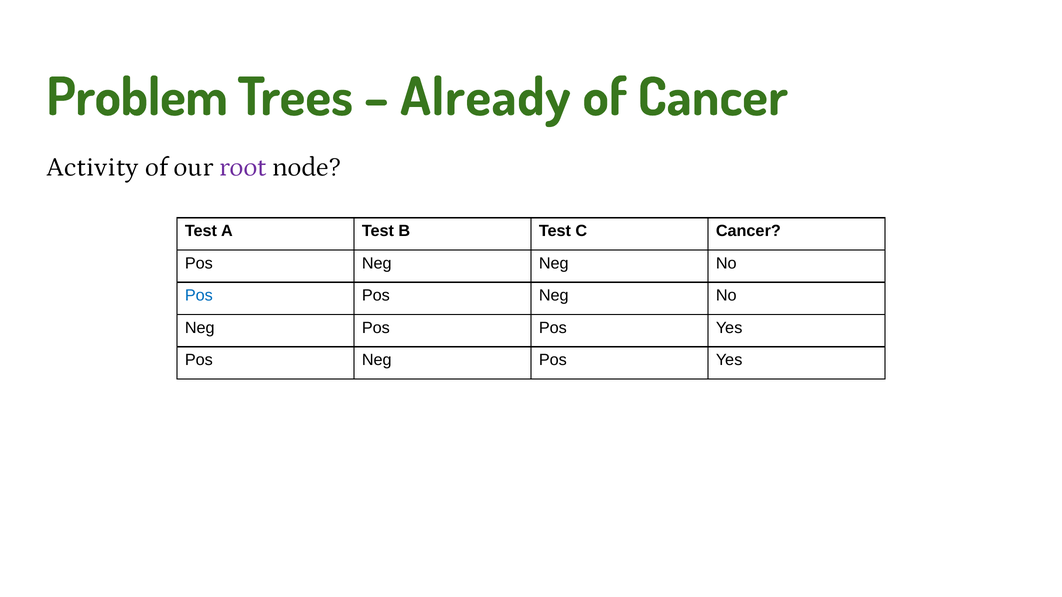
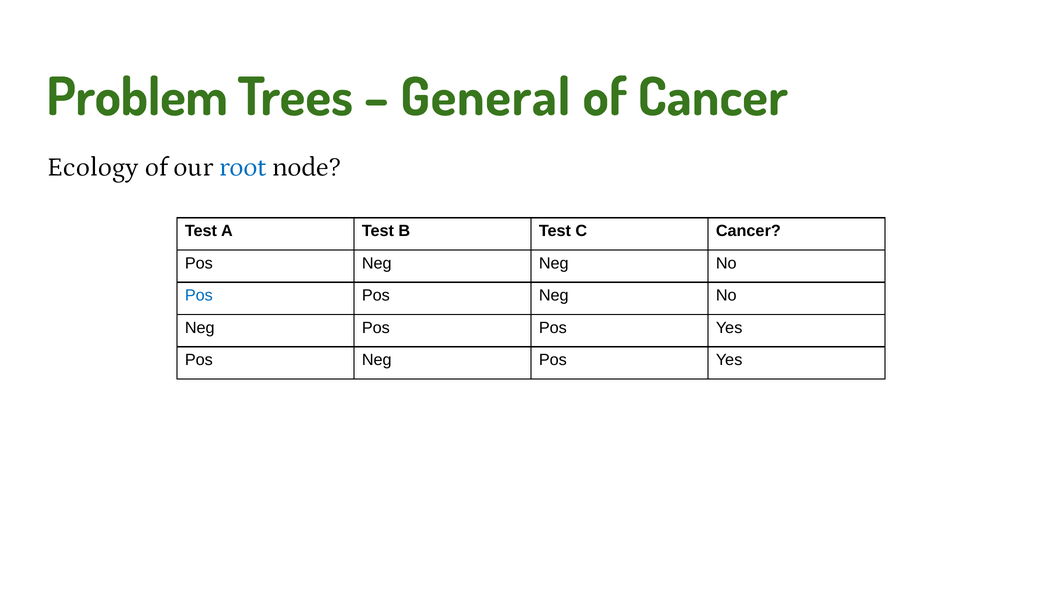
Already: Already -> General (485, 98)
Activity: Activity -> Ecology (93, 167)
root colour: purple -> blue (243, 167)
